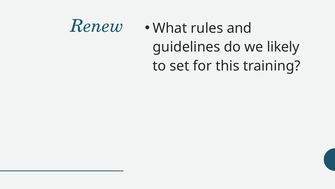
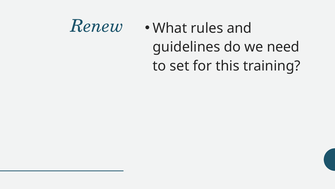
likely: likely -> need (283, 47)
